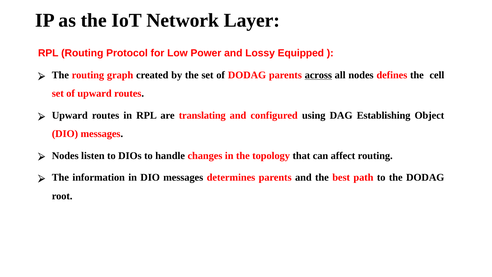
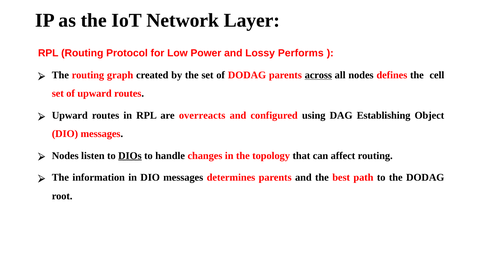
Equipped: Equipped -> Performs (301, 53)
translating: translating -> overreacts (202, 115)
DIOs underline: none -> present (130, 156)
